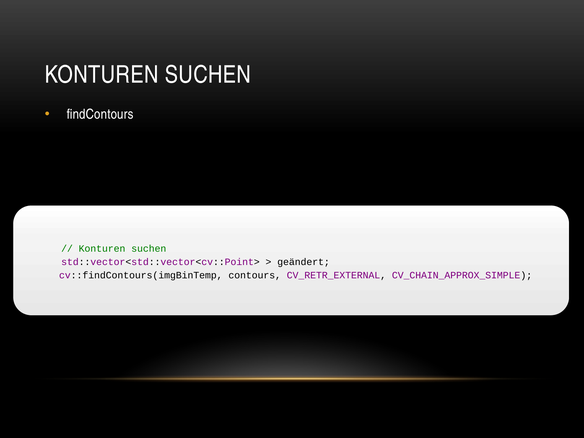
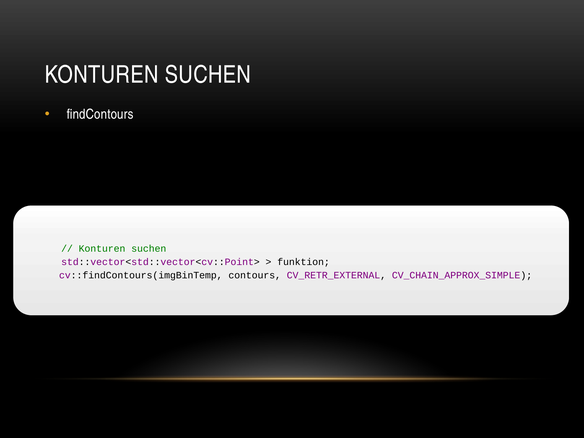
geändert: geändert -> funktion (304, 262)
